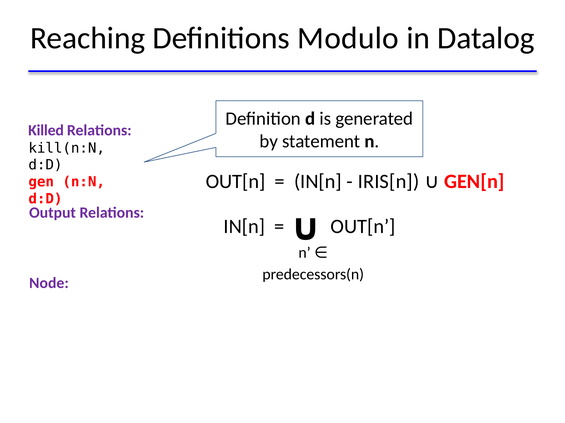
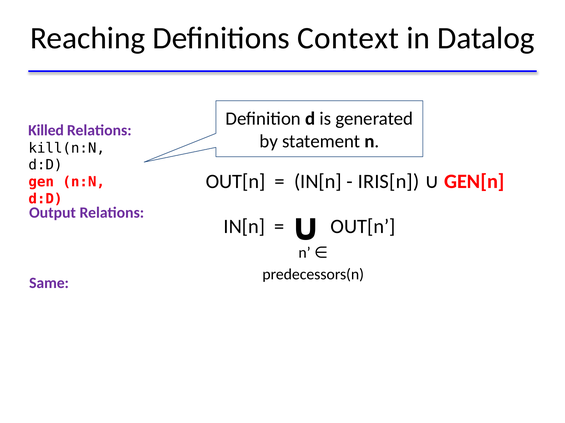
Modulo: Modulo -> Context (348, 38)
Node: Node -> Same (49, 284)
